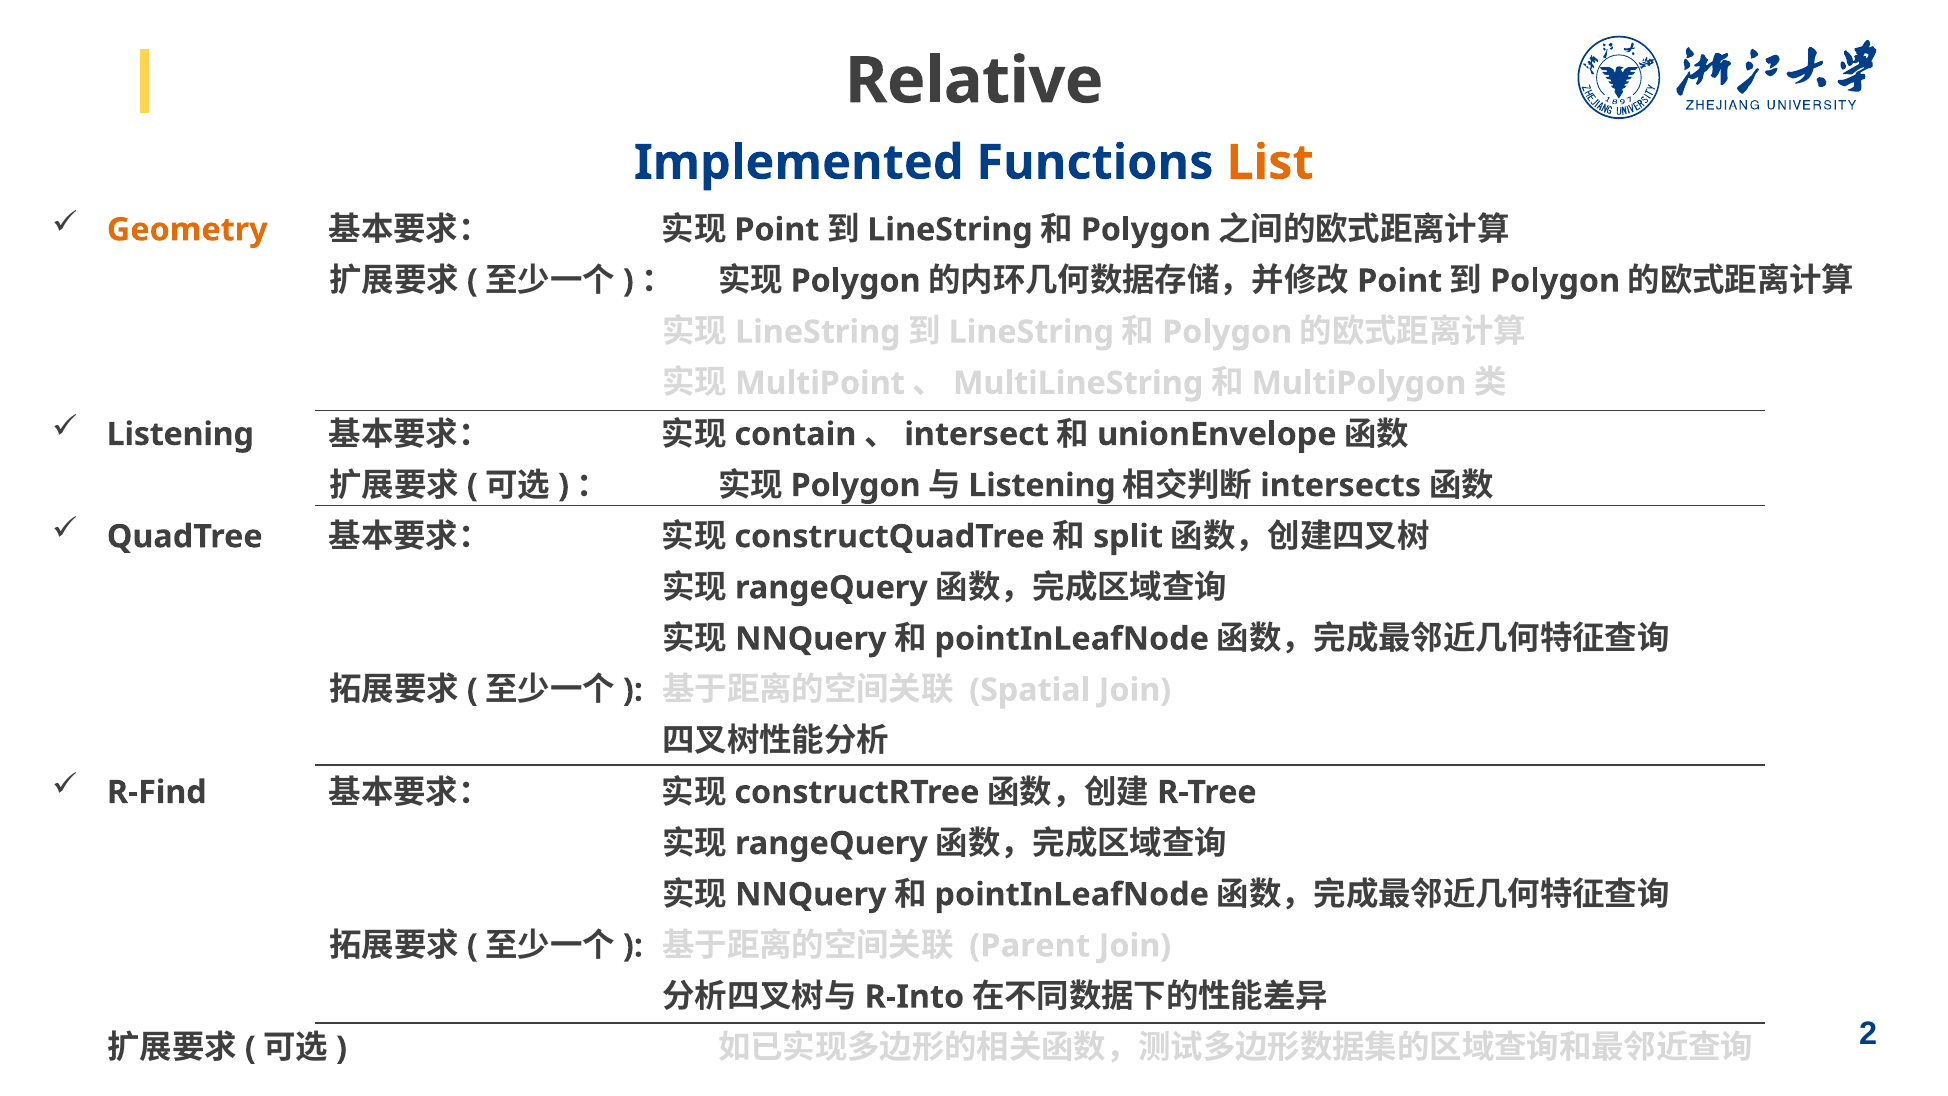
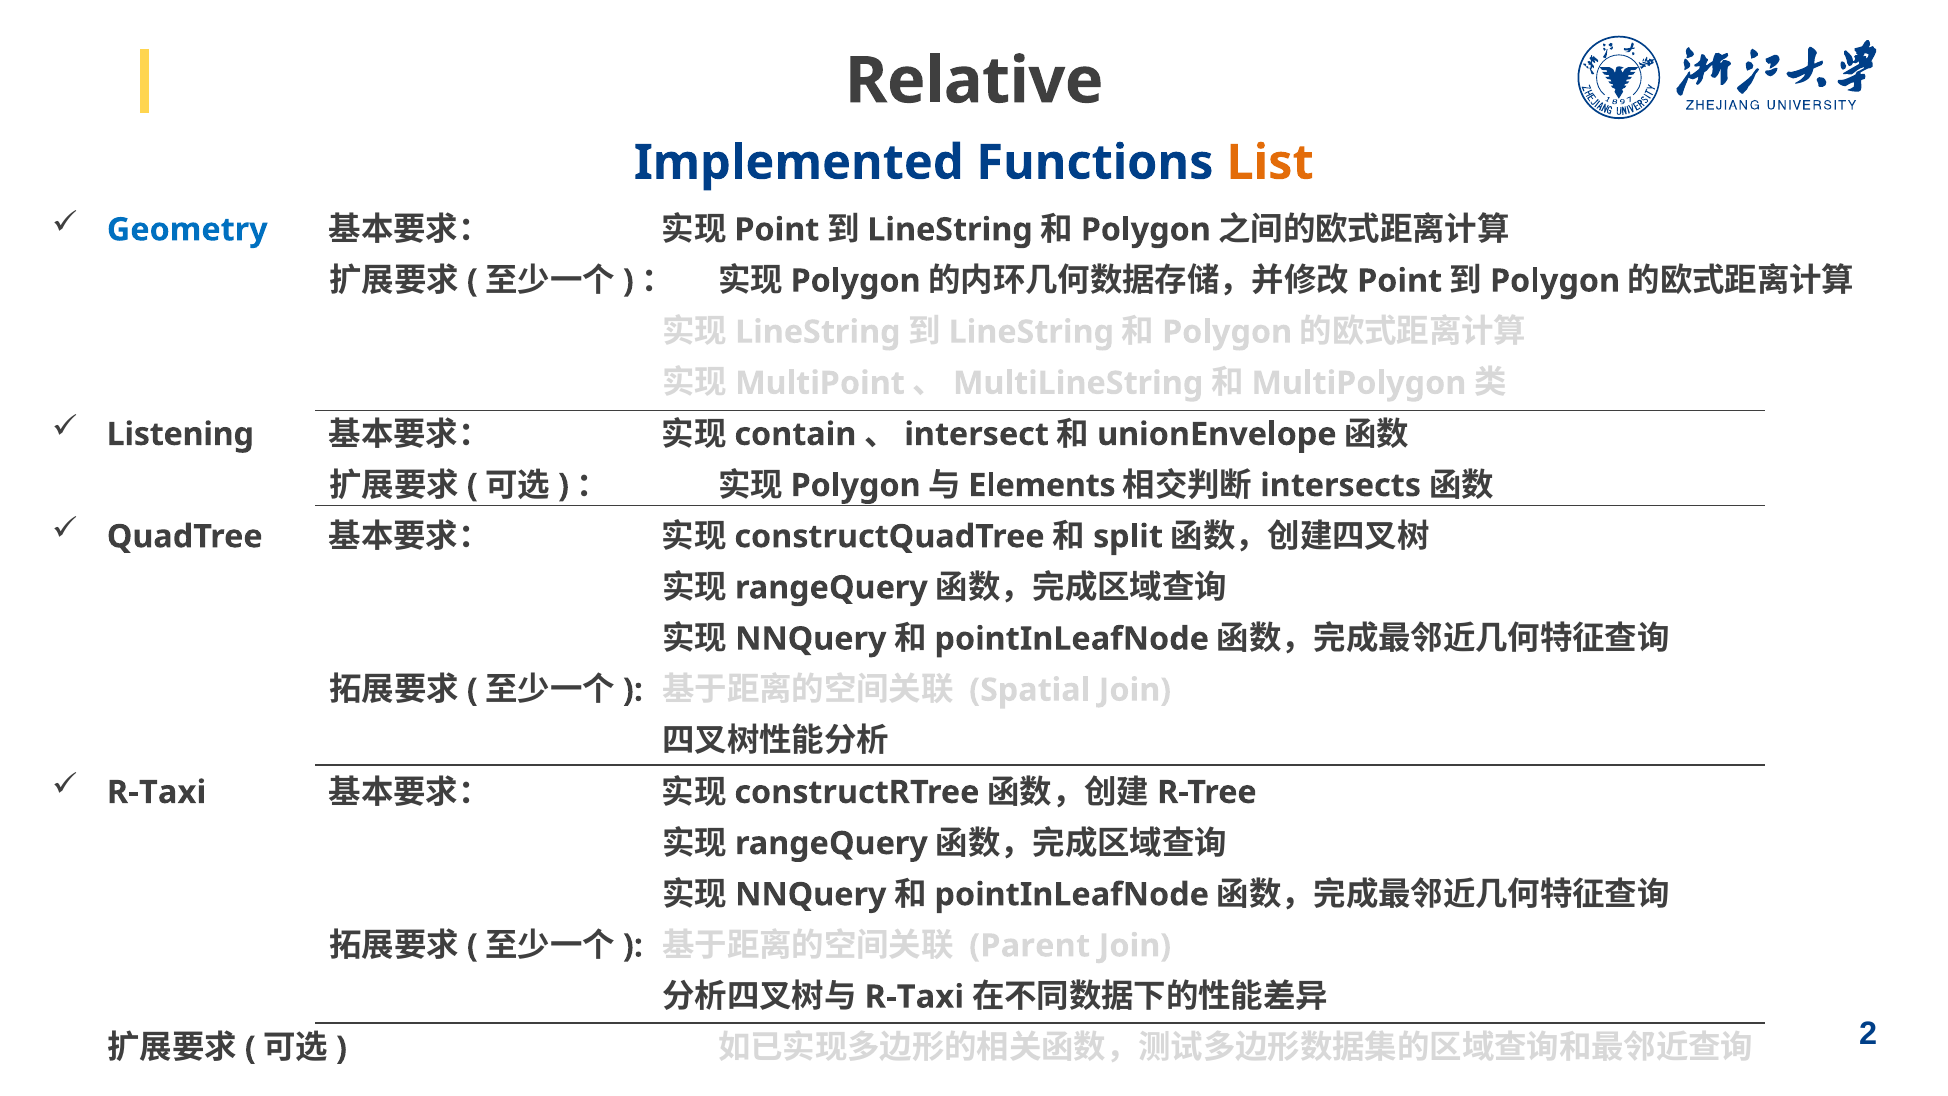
Geometry colour: orange -> blue (187, 230)
Listening: Listening -> Elements (1042, 485)
R-Find: R-Find -> R-Taxi (157, 792)
R-Into: R-Into -> R-Taxi (914, 997)
